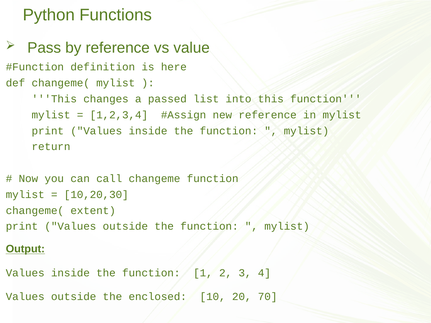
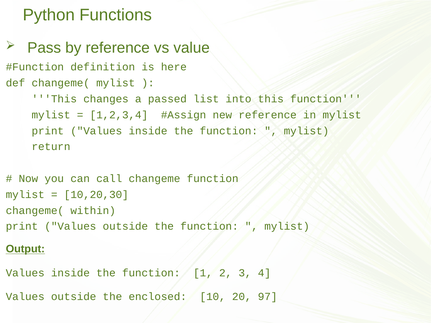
extent: extent -> within (93, 211)
70: 70 -> 97 (268, 297)
